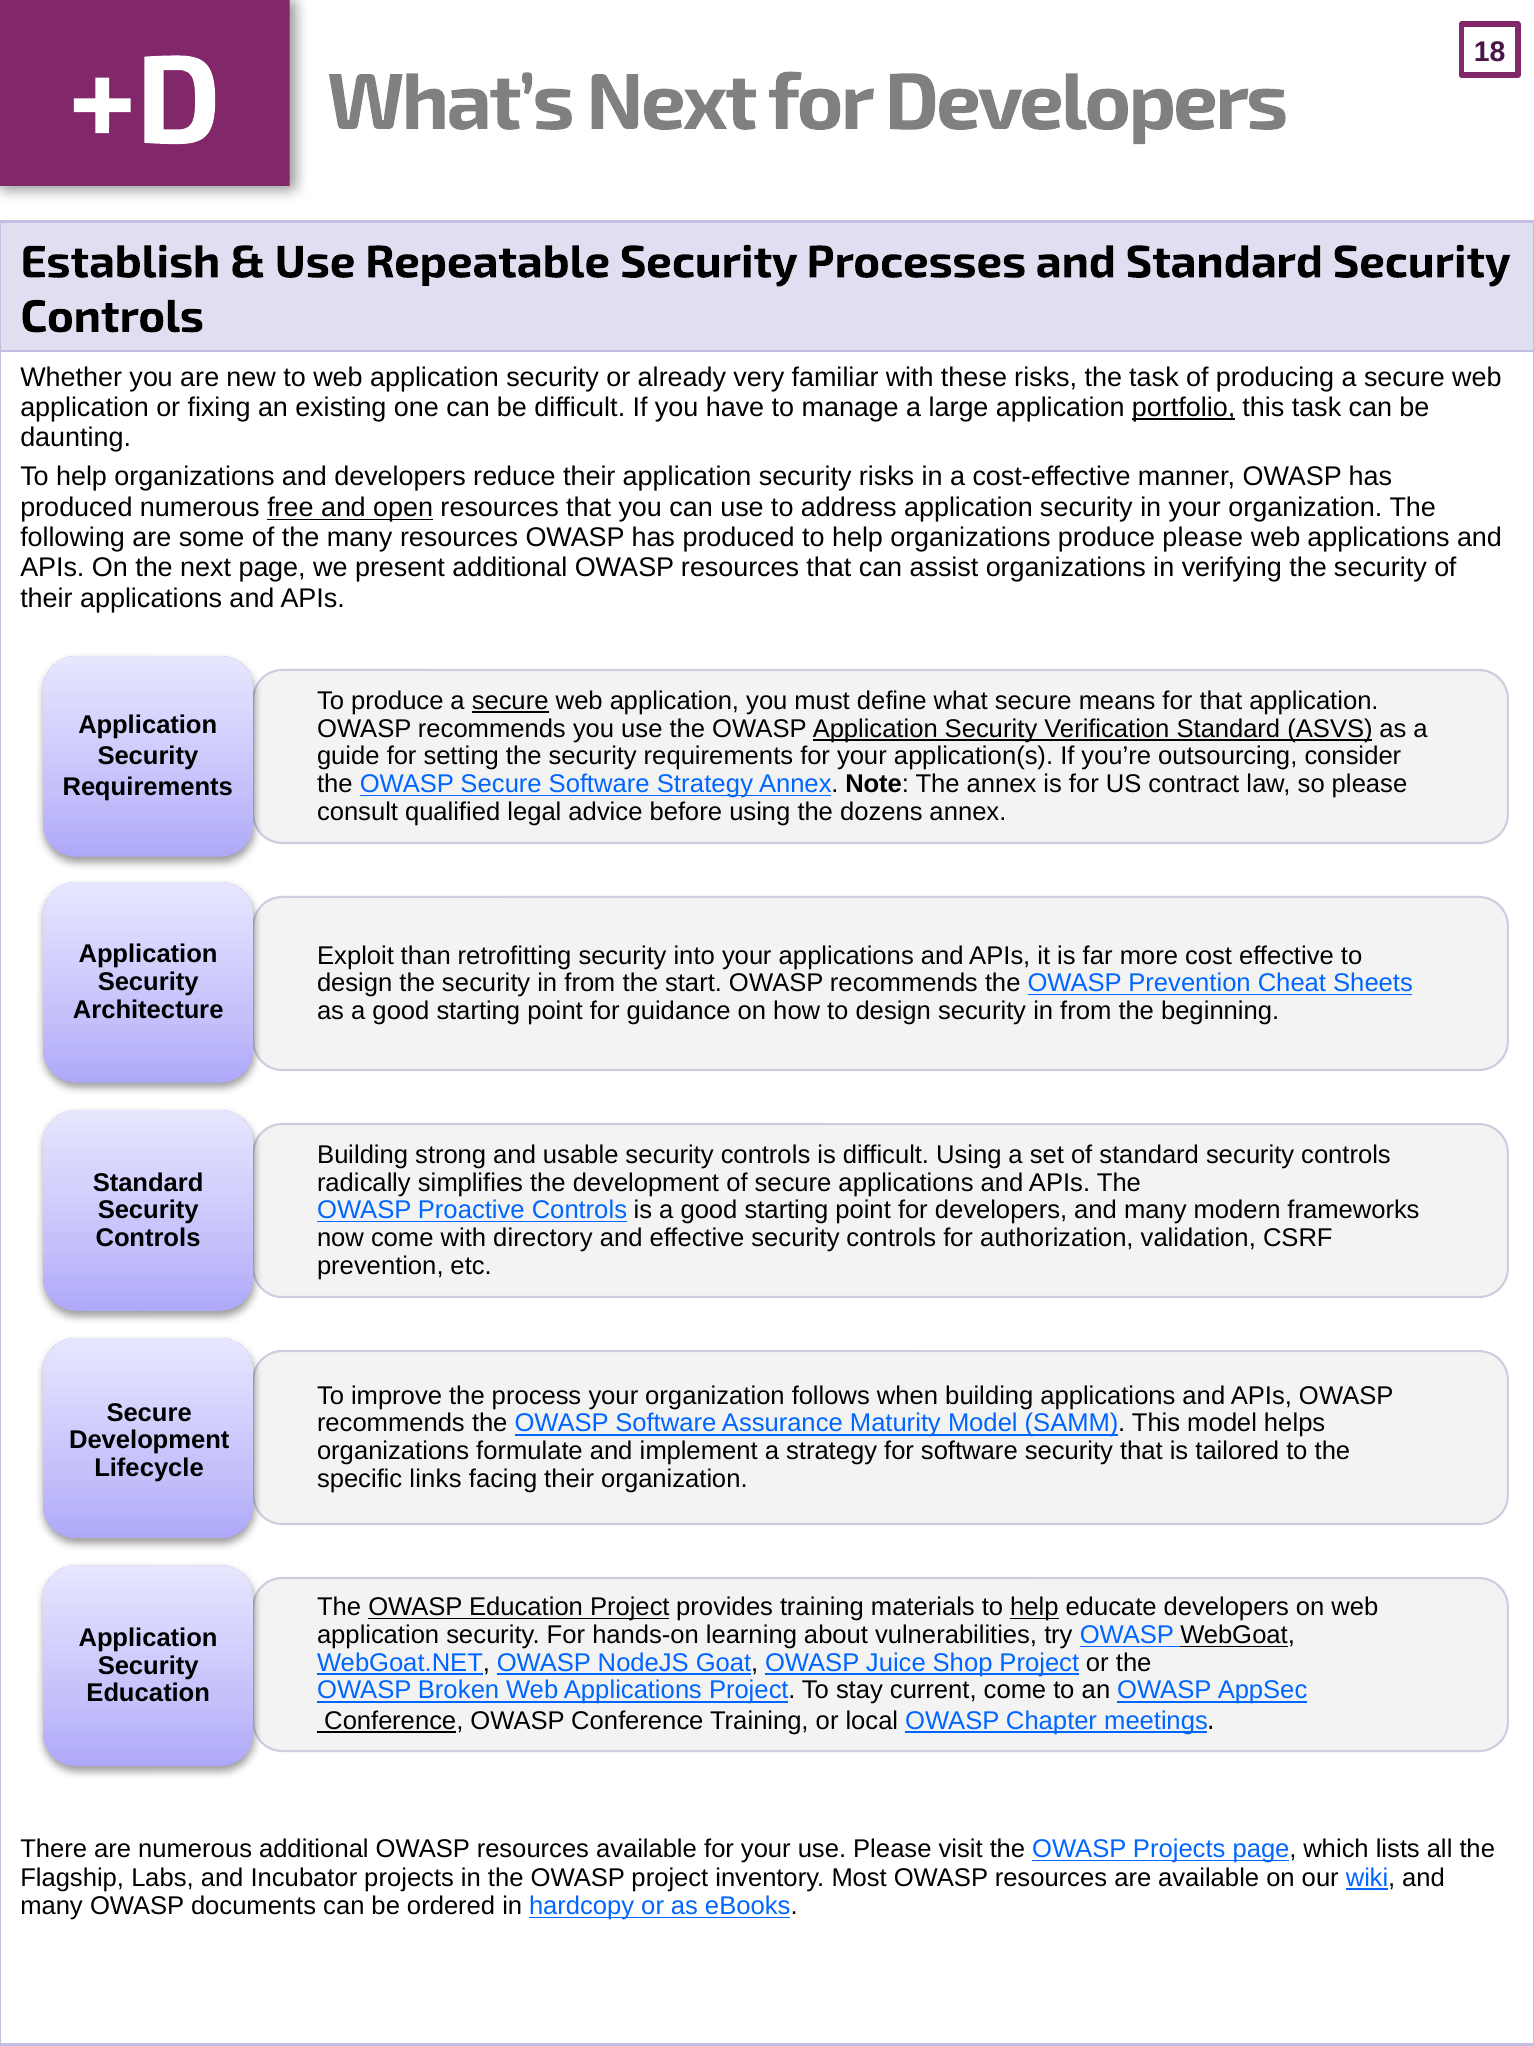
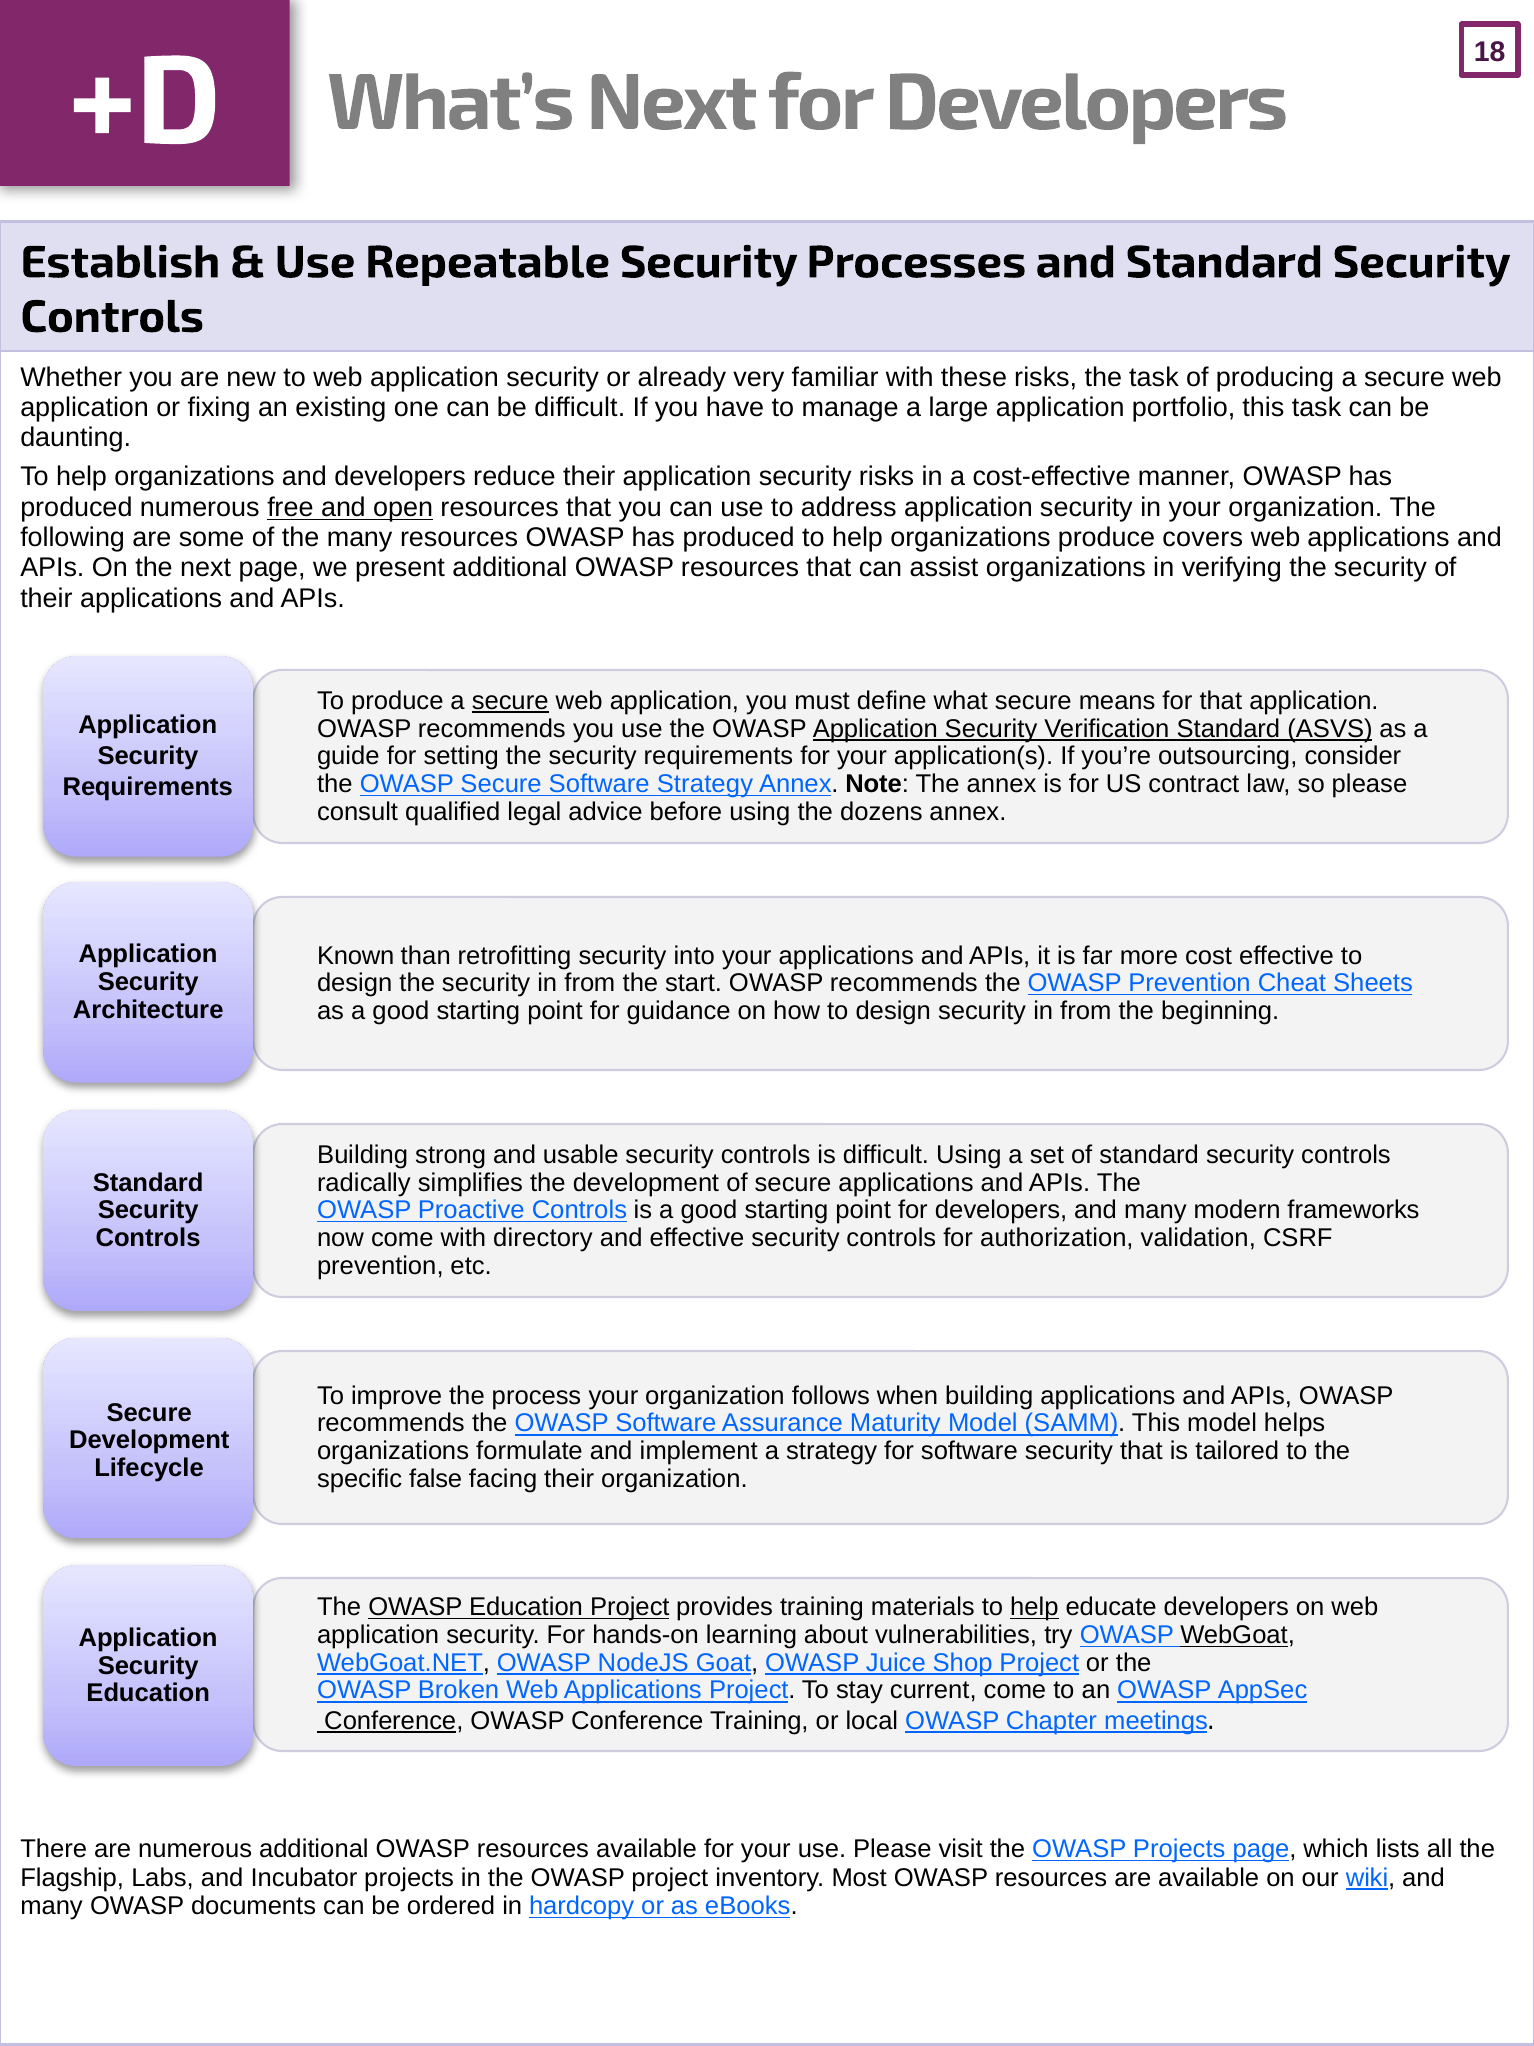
portfolio underline: present -> none (1184, 407)
produce please: please -> covers (1203, 537)
Exploit: Exploit -> Known (356, 955)
links: links -> false (436, 1478)
